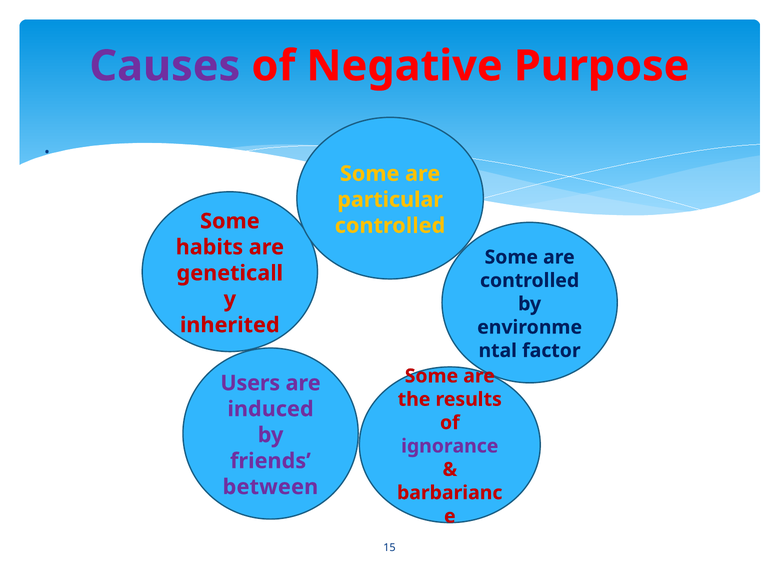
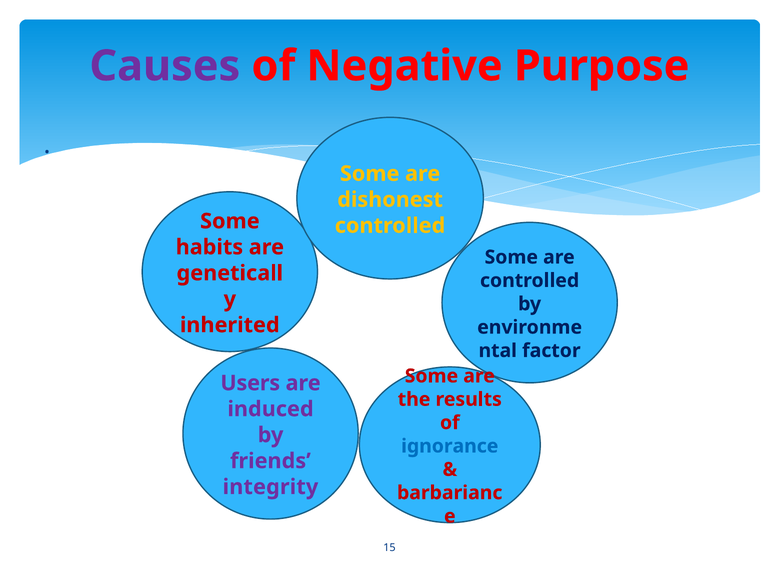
particular: particular -> dishonest (390, 200)
ignorance colour: purple -> blue (450, 446)
between: between -> integrity (270, 487)
